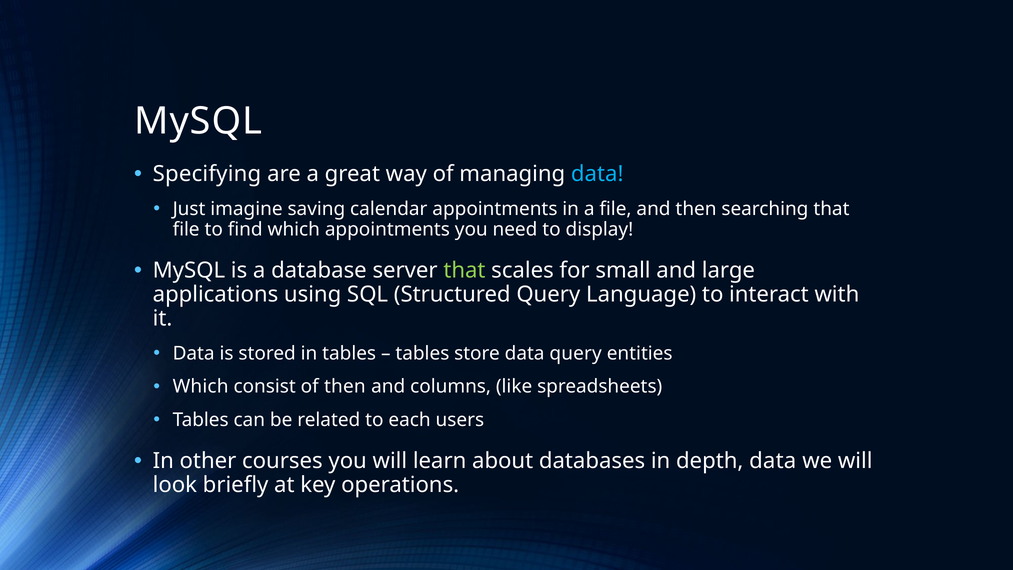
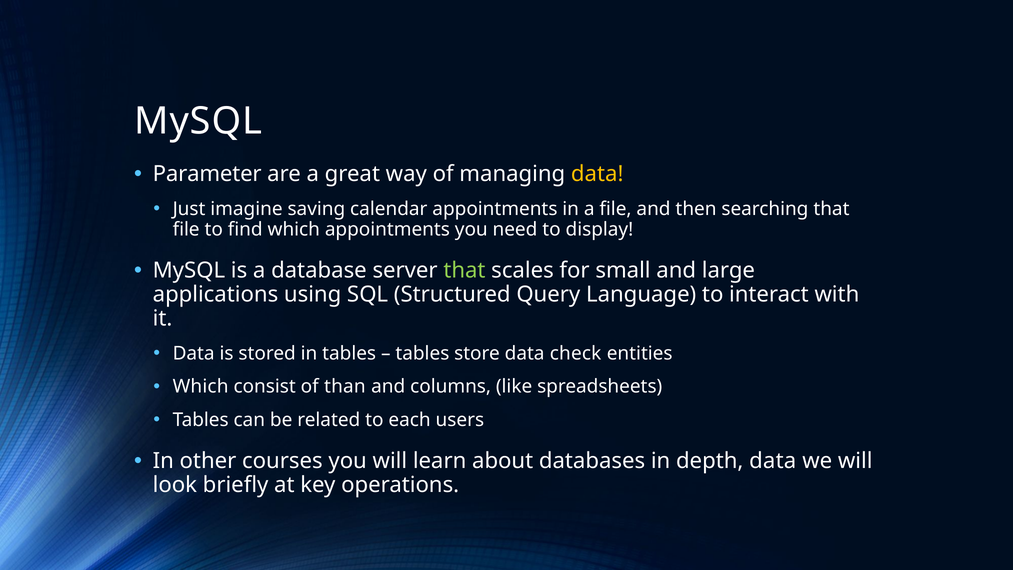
Specifying: Specifying -> Parameter (207, 174)
data colour: light blue -> yellow (597, 174)
data query: query -> check (576, 353)
of then: then -> than (345, 386)
